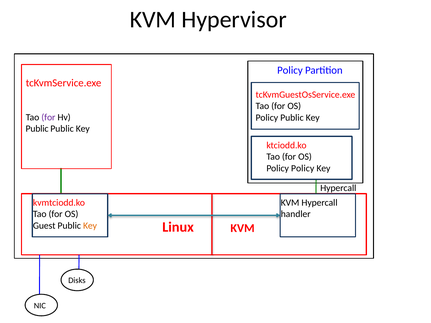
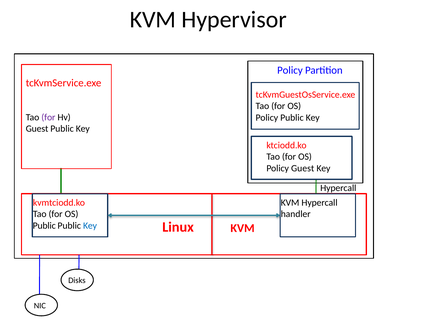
Public: Public -> Guest (37, 129)
Policy Policy: Policy -> Guest (303, 168)
Guest: Guest -> Public (44, 226)
Key colour: orange -> blue (90, 226)
